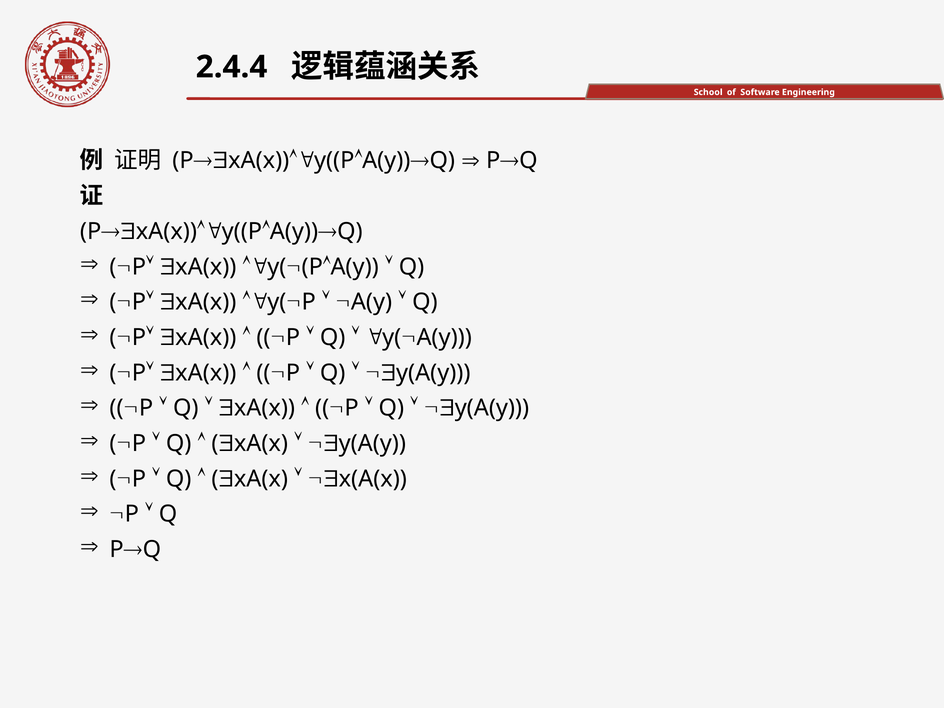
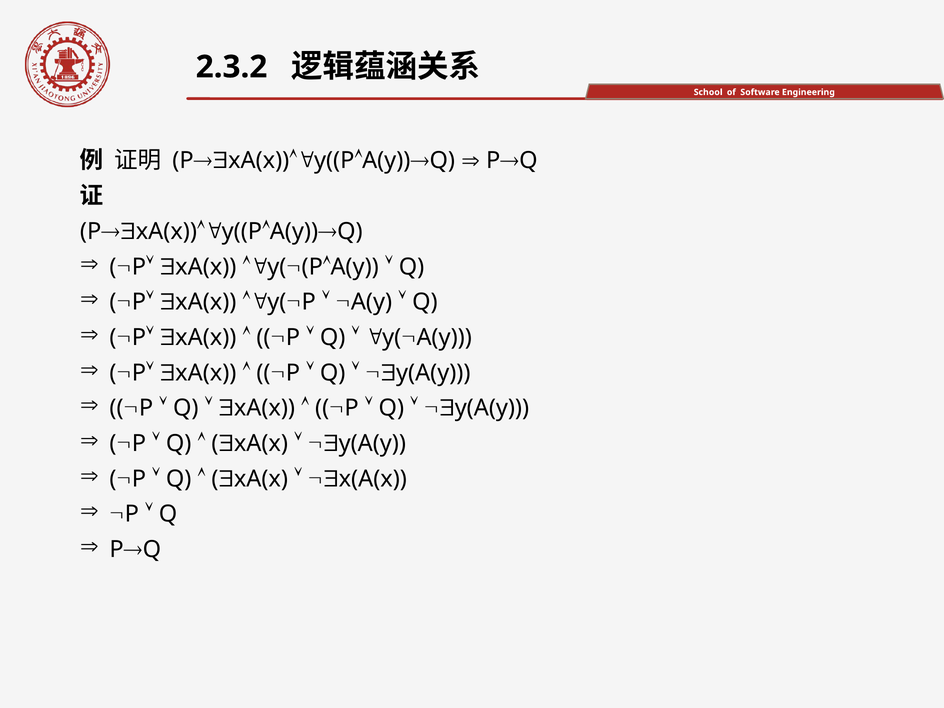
2.4.4: 2.4.4 -> 2.3.2 (232, 67)
